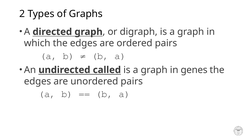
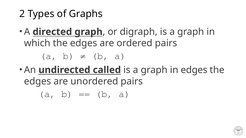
in genes: genes -> edges (194, 70)
